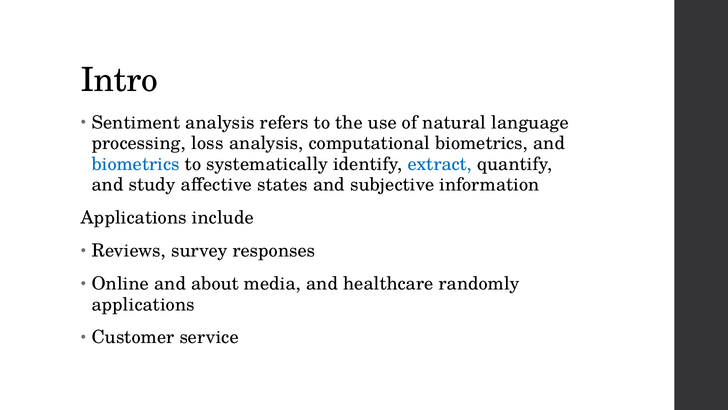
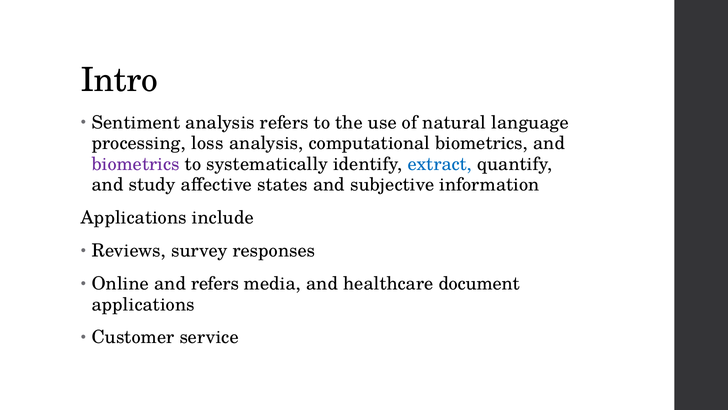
biometrics colour: blue -> purple (136, 164)
and about: about -> refers (215, 283)
randomly: randomly -> document (479, 283)
